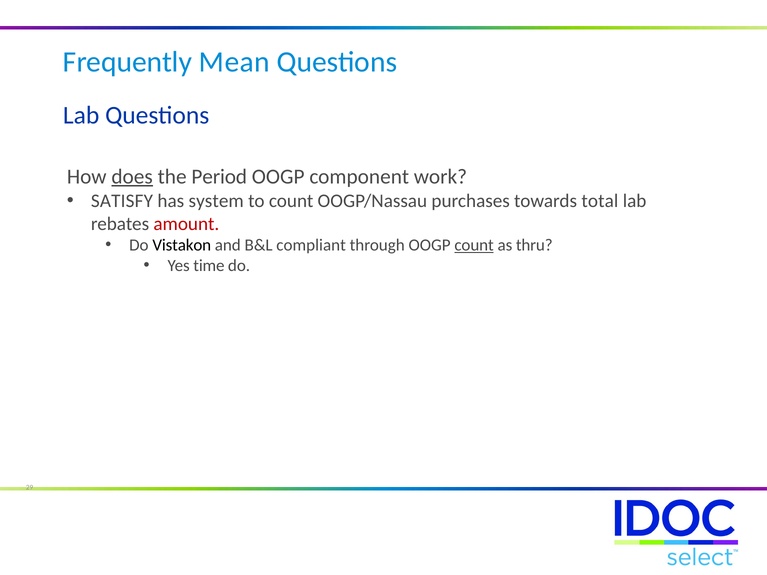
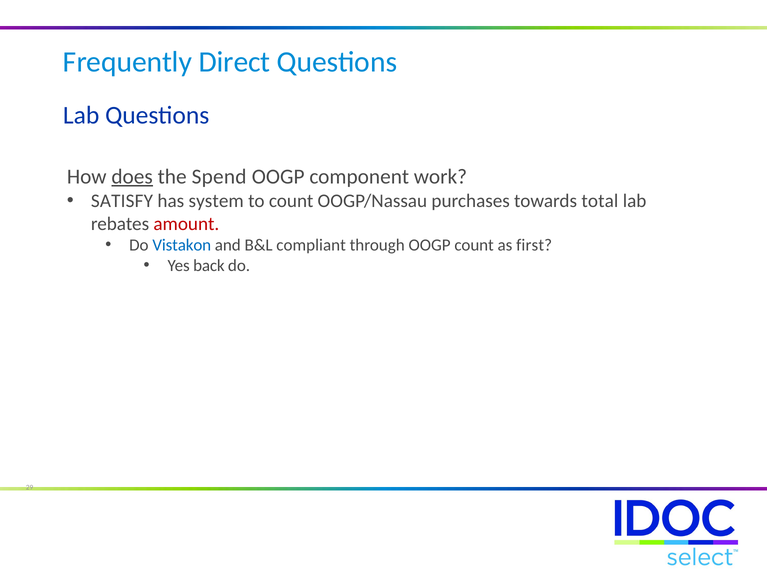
Mean: Mean -> Direct (235, 62)
Period: Period -> Spend (219, 177)
Vistakon colour: black -> blue (182, 245)
count underline: present -> none (474, 245)
thru: thru -> first (534, 245)
time: time -> back (209, 266)
